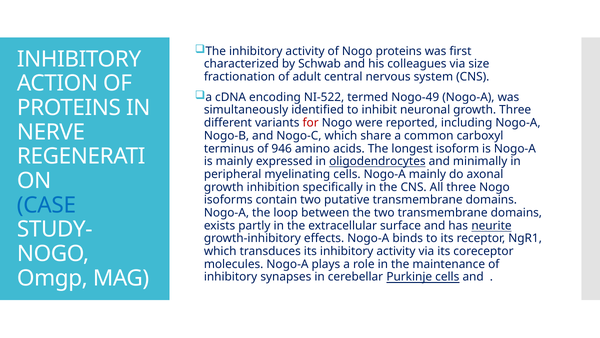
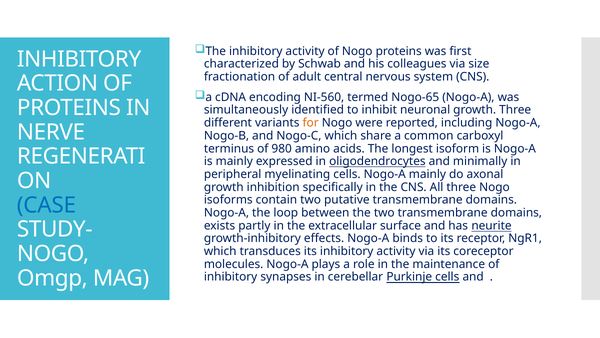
NI-522: NI-522 -> NI-560 (324, 97)
Nogo-49: Nogo-49 -> Nogo-65 (415, 97)
for colour: red -> orange (311, 123)
946: 946 -> 980 (282, 148)
